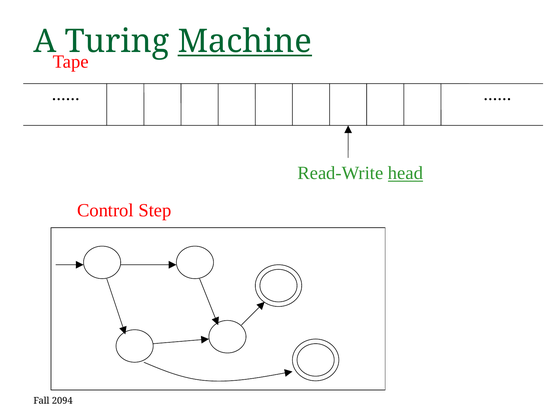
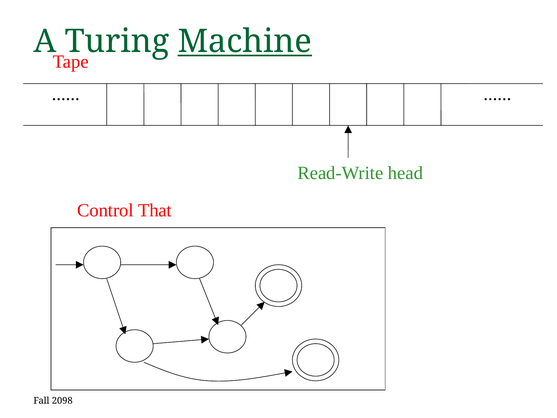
head underline: present -> none (405, 173)
Step: Step -> That (155, 210)
2094: 2094 -> 2098 (62, 400)
